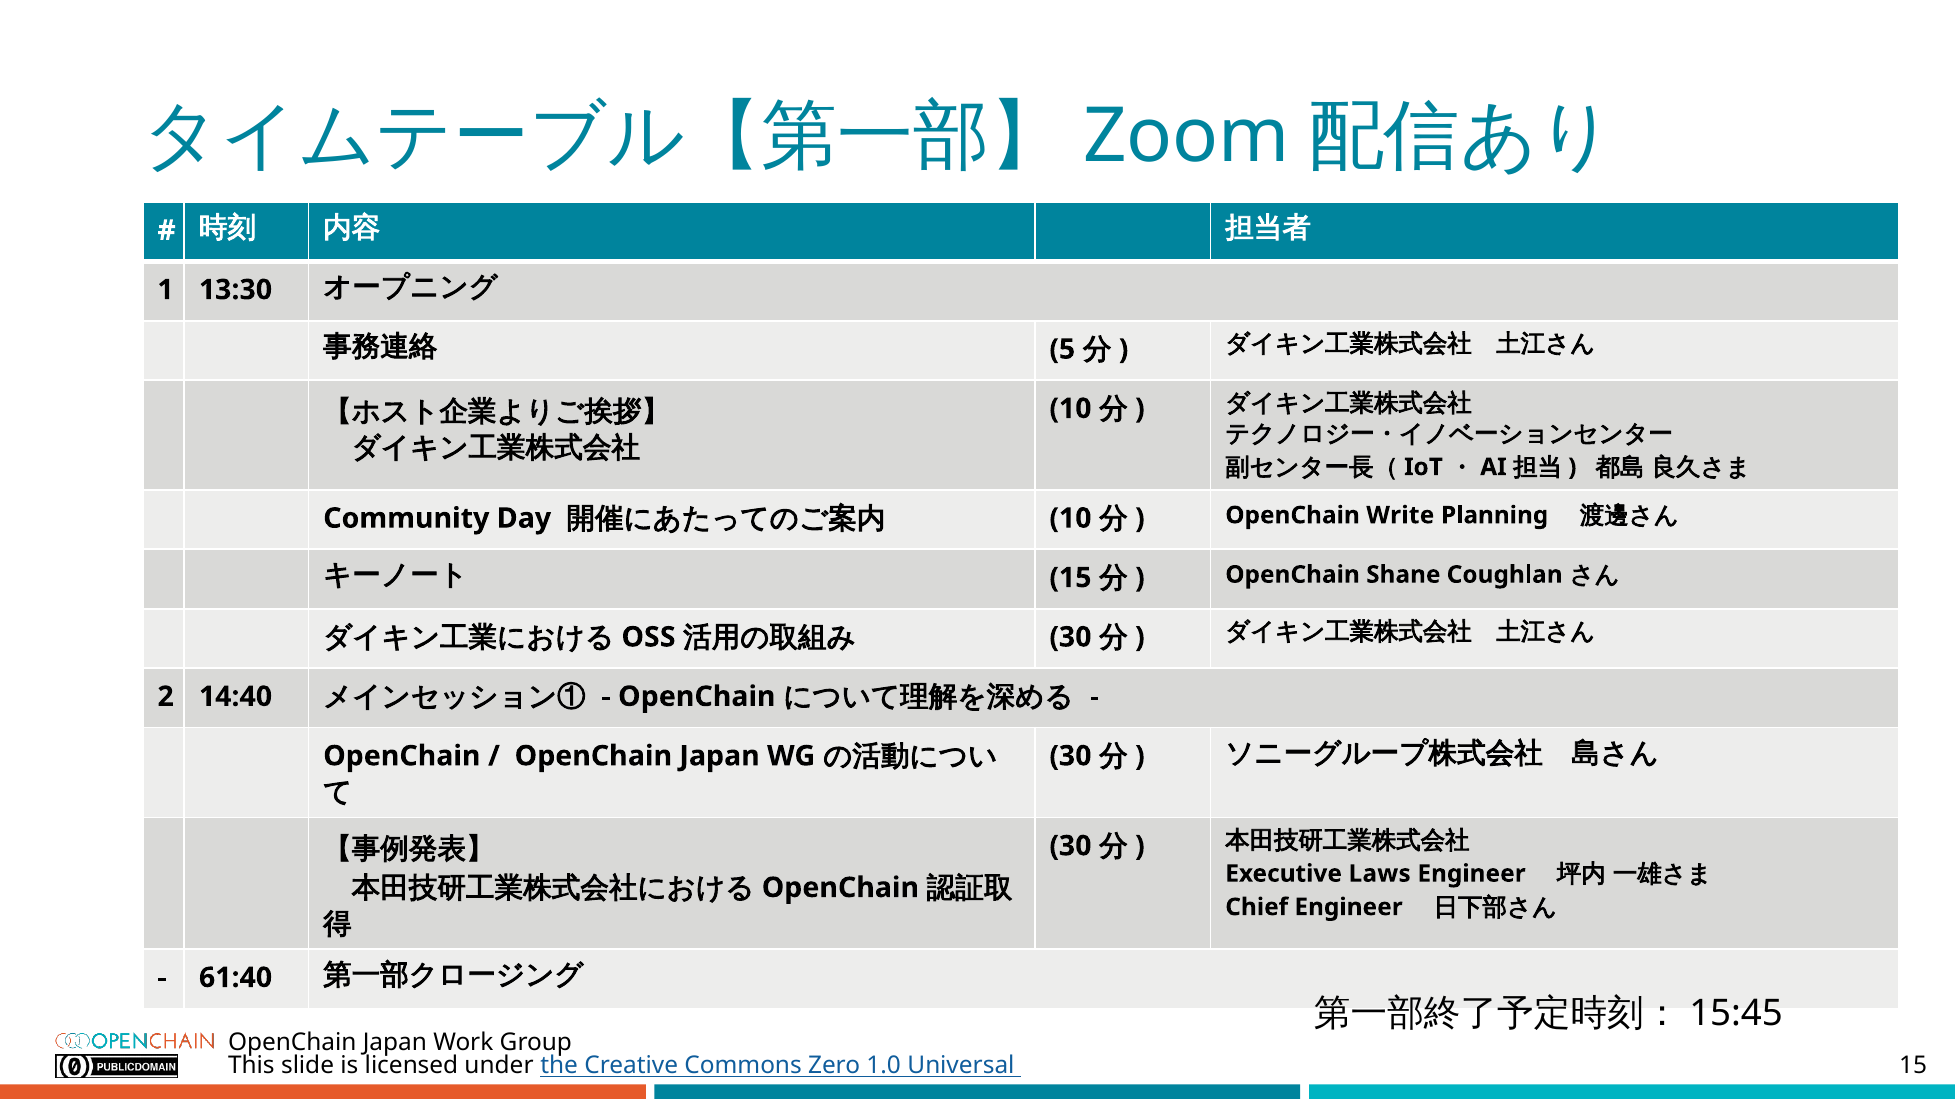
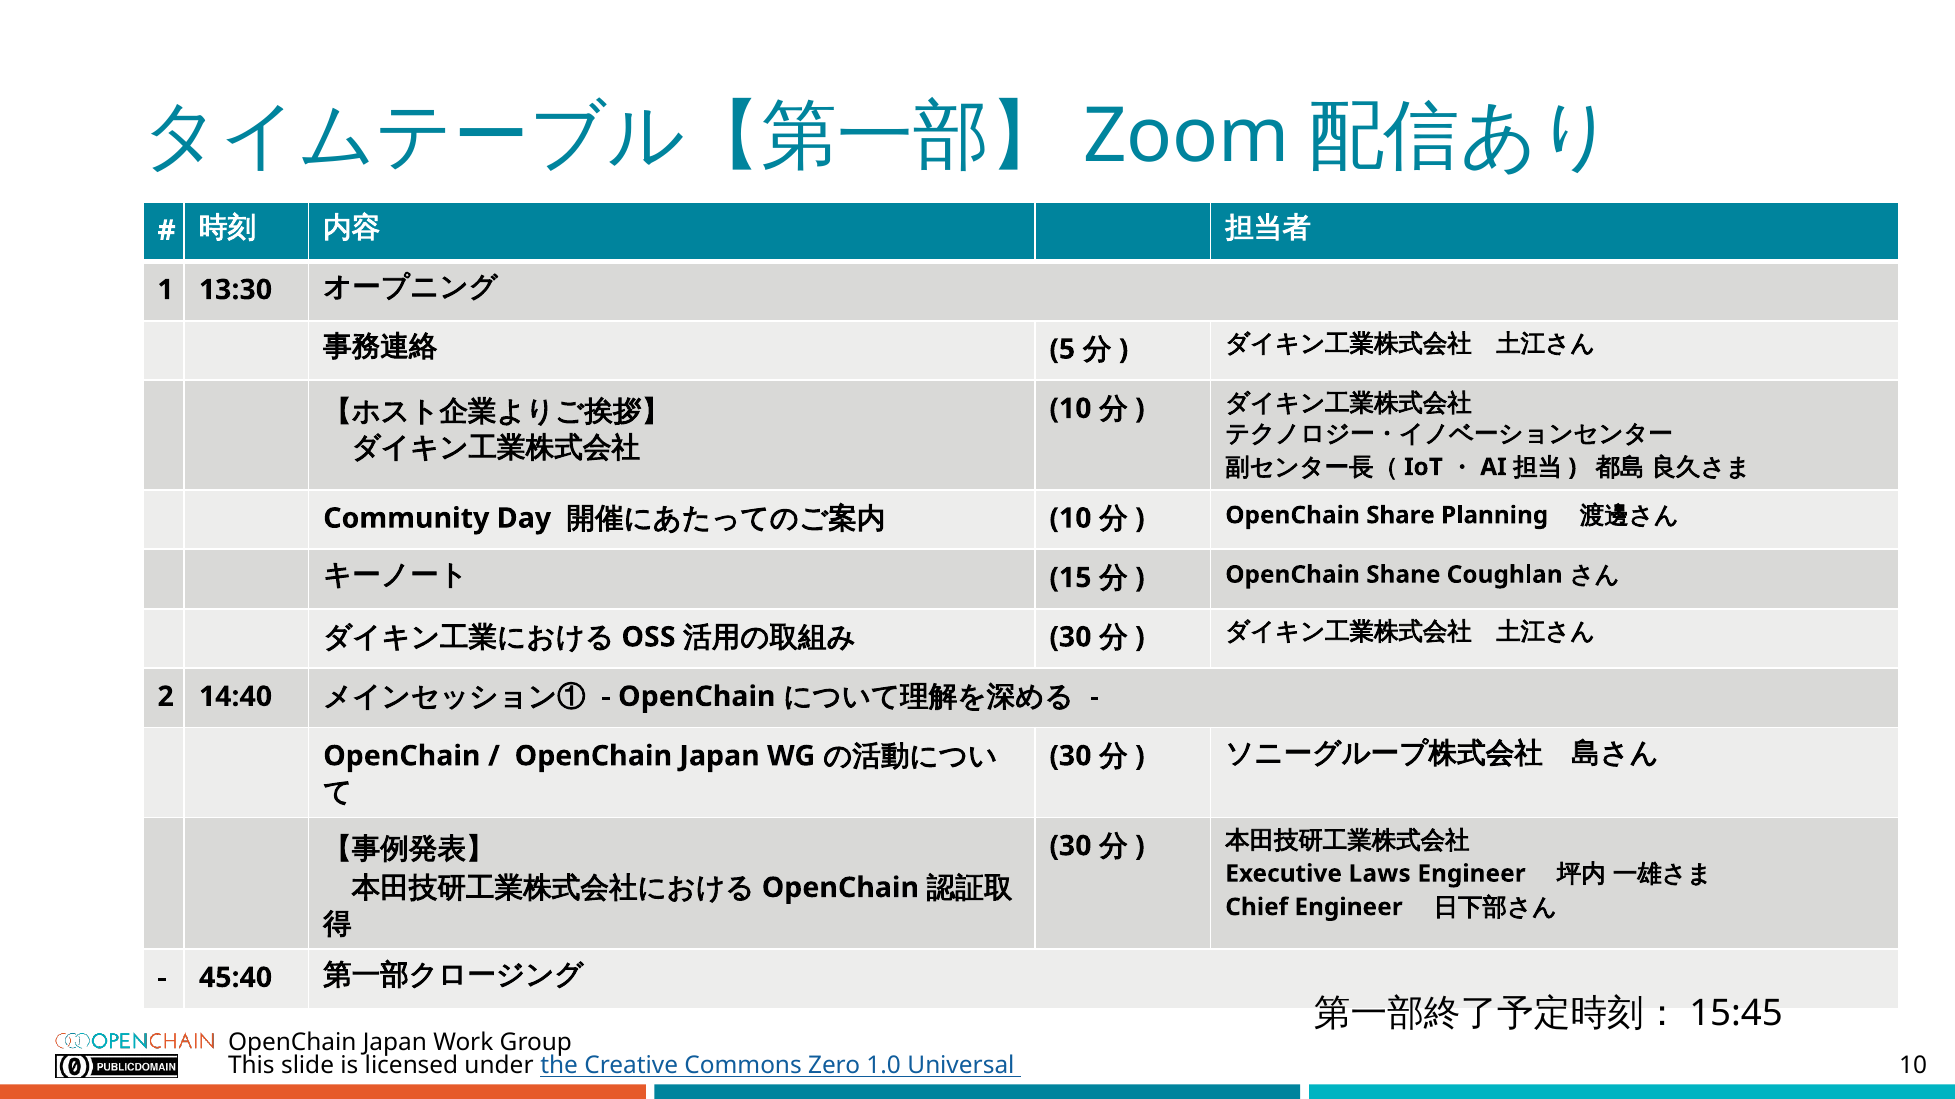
Write: Write -> Share (1400, 516)
61:40: 61:40 -> 45:40 (236, 978)
15: 15 -> 10 (1913, 1066)
